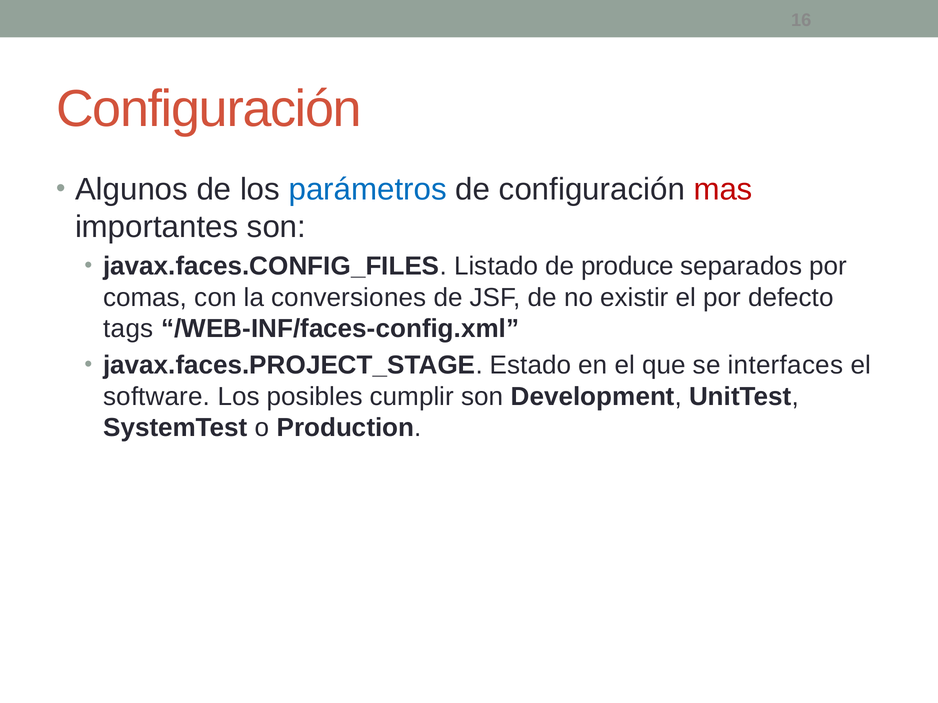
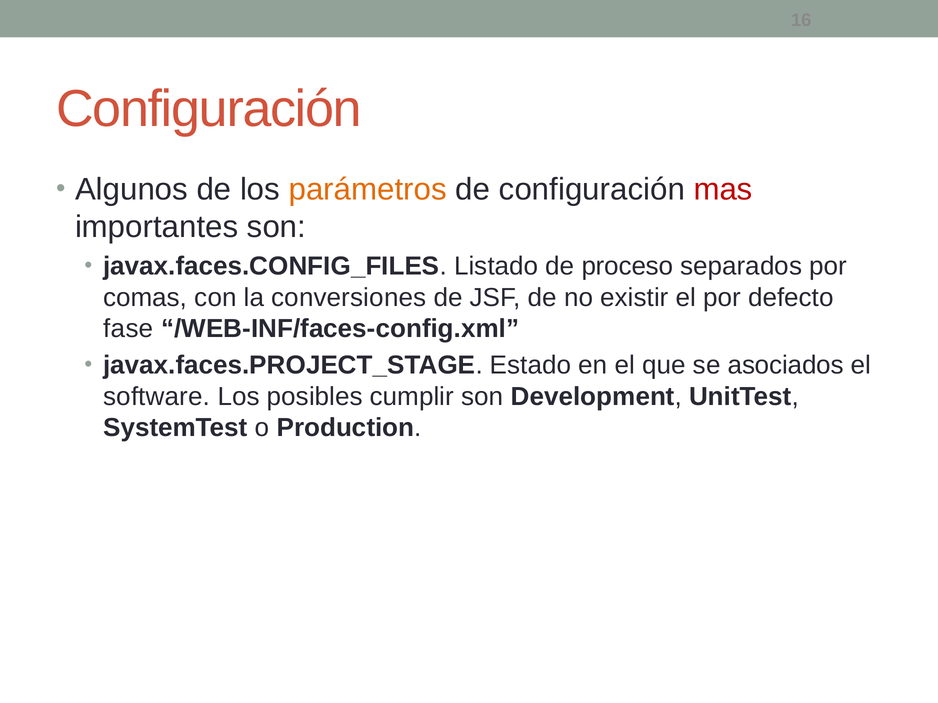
parámetros colour: blue -> orange (368, 190)
produce: produce -> proceso (627, 267)
tags: tags -> fase (128, 329)
interfaces: interfaces -> asociados (786, 366)
